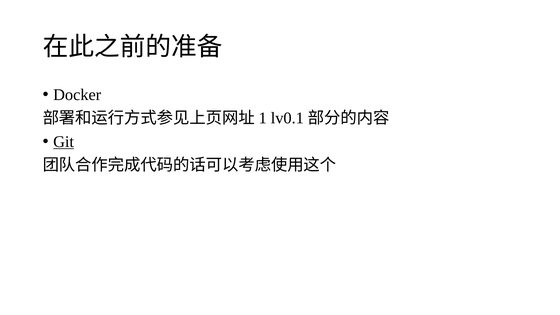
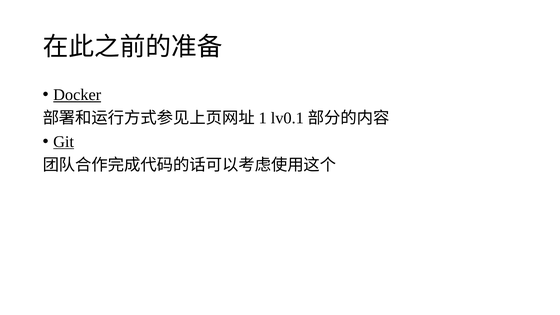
Docker underline: none -> present (77, 95)
